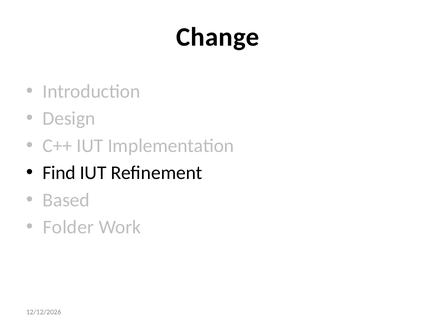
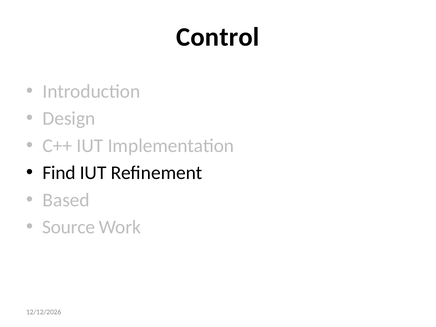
Change: Change -> Control (218, 37)
Folder: Folder -> Source (69, 227)
